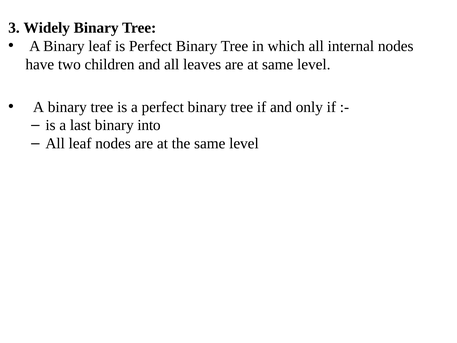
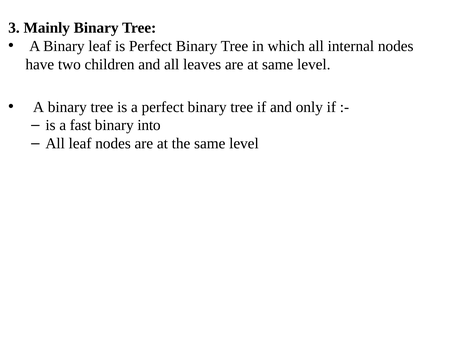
Widely: Widely -> Mainly (47, 28)
last: last -> fast (81, 125)
